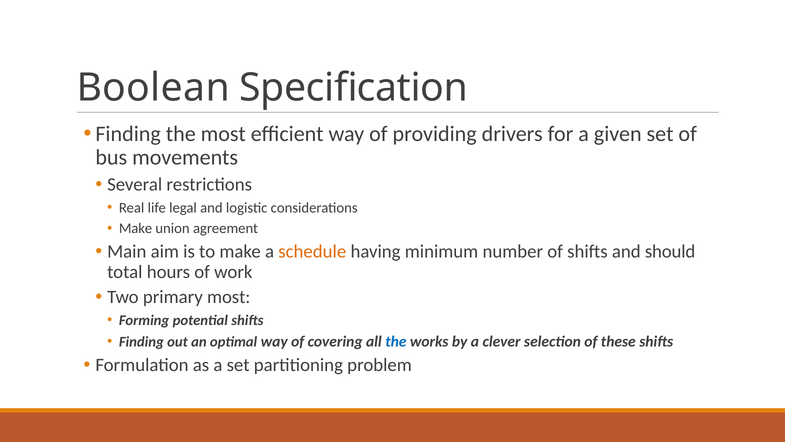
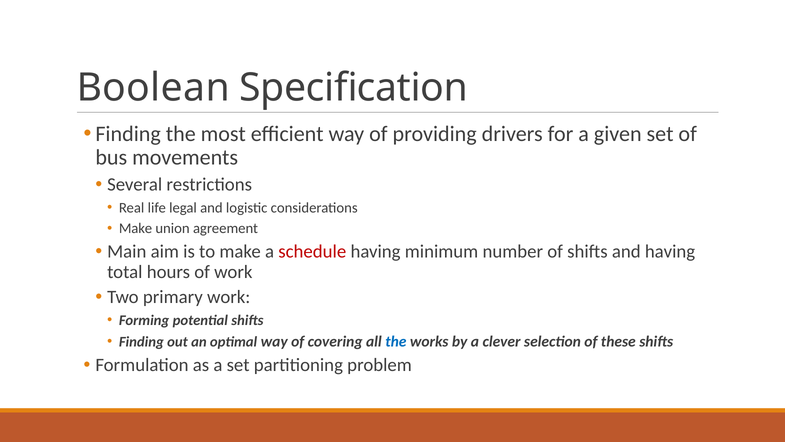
schedule colour: orange -> red (312, 251)
and should: should -> having (670, 251)
primary most: most -> work (229, 297)
